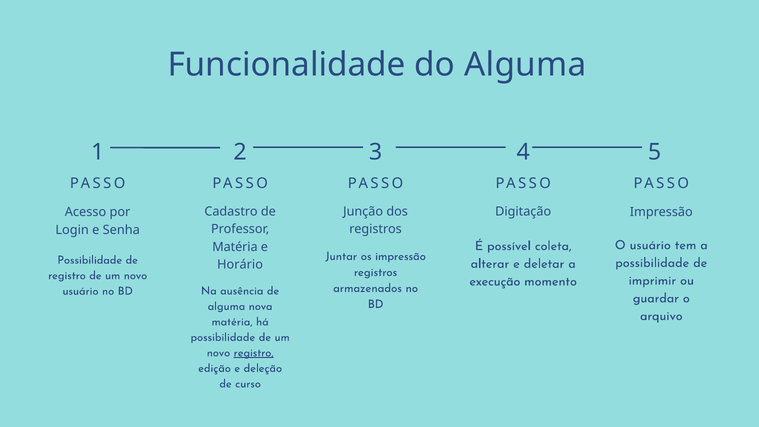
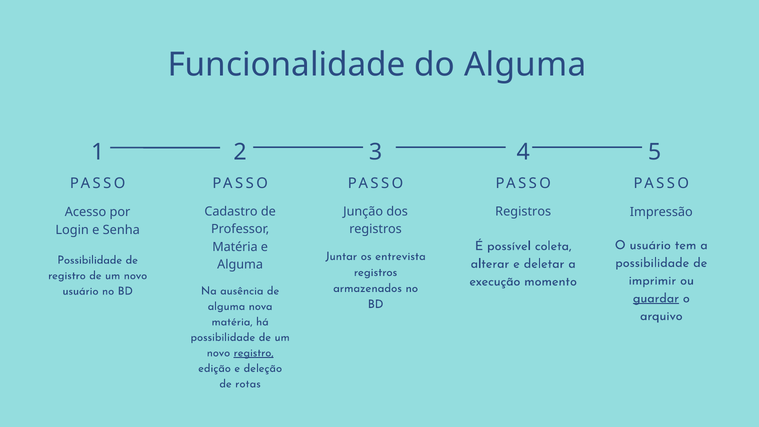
Digitação: Digitação -> Registros (523, 212)
os impressão: impressão -> entrevista (400, 256)
Horário: Horário -> Alguma (240, 265)
guardar underline: none -> present (656, 298)
curso: curso -> rotas (248, 384)
